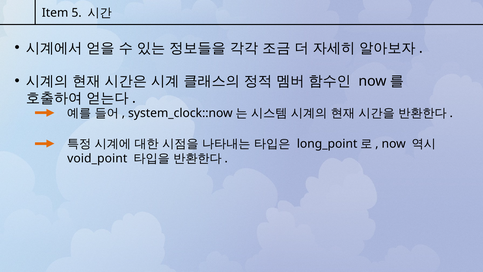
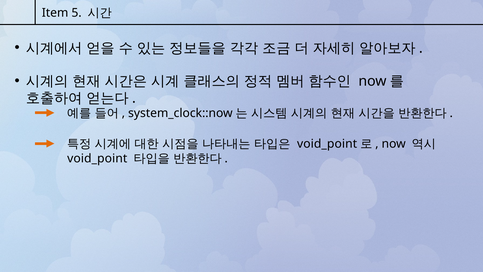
long_point: long_point -> void_point (327, 144)
